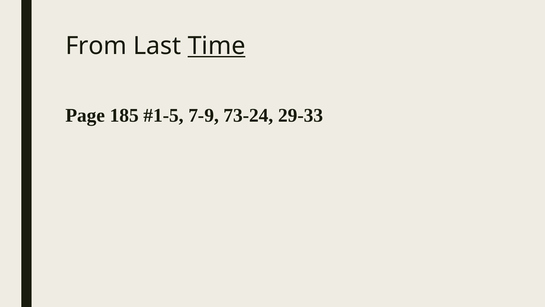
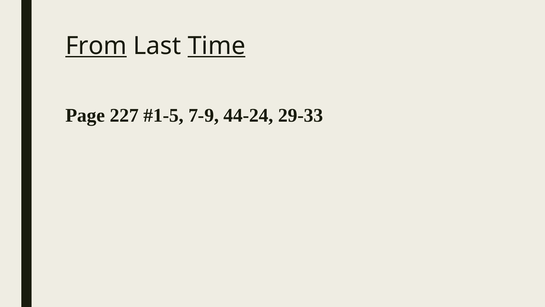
From underline: none -> present (96, 46)
185: 185 -> 227 (124, 115)
73-24: 73-24 -> 44-24 (249, 115)
